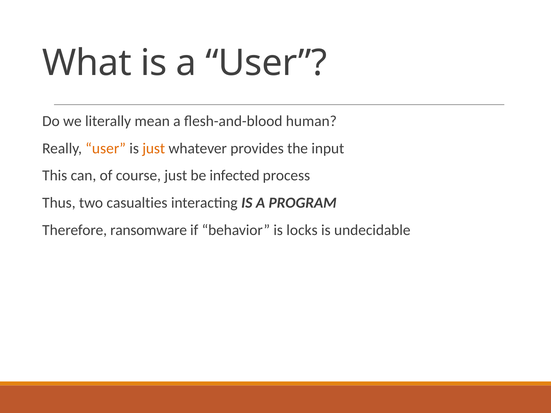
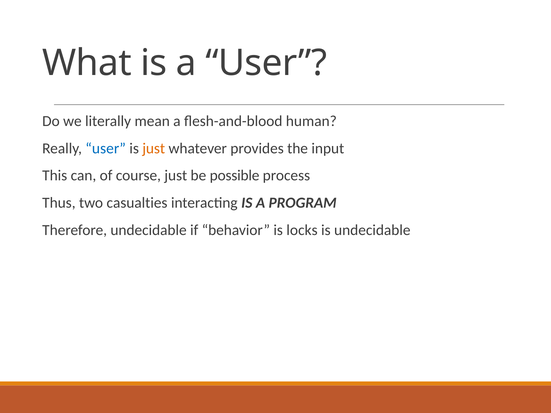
user colour: orange -> blue (106, 148)
infected: infected -> possible (235, 176)
Therefore ransomware: ransomware -> undecidable (149, 230)
